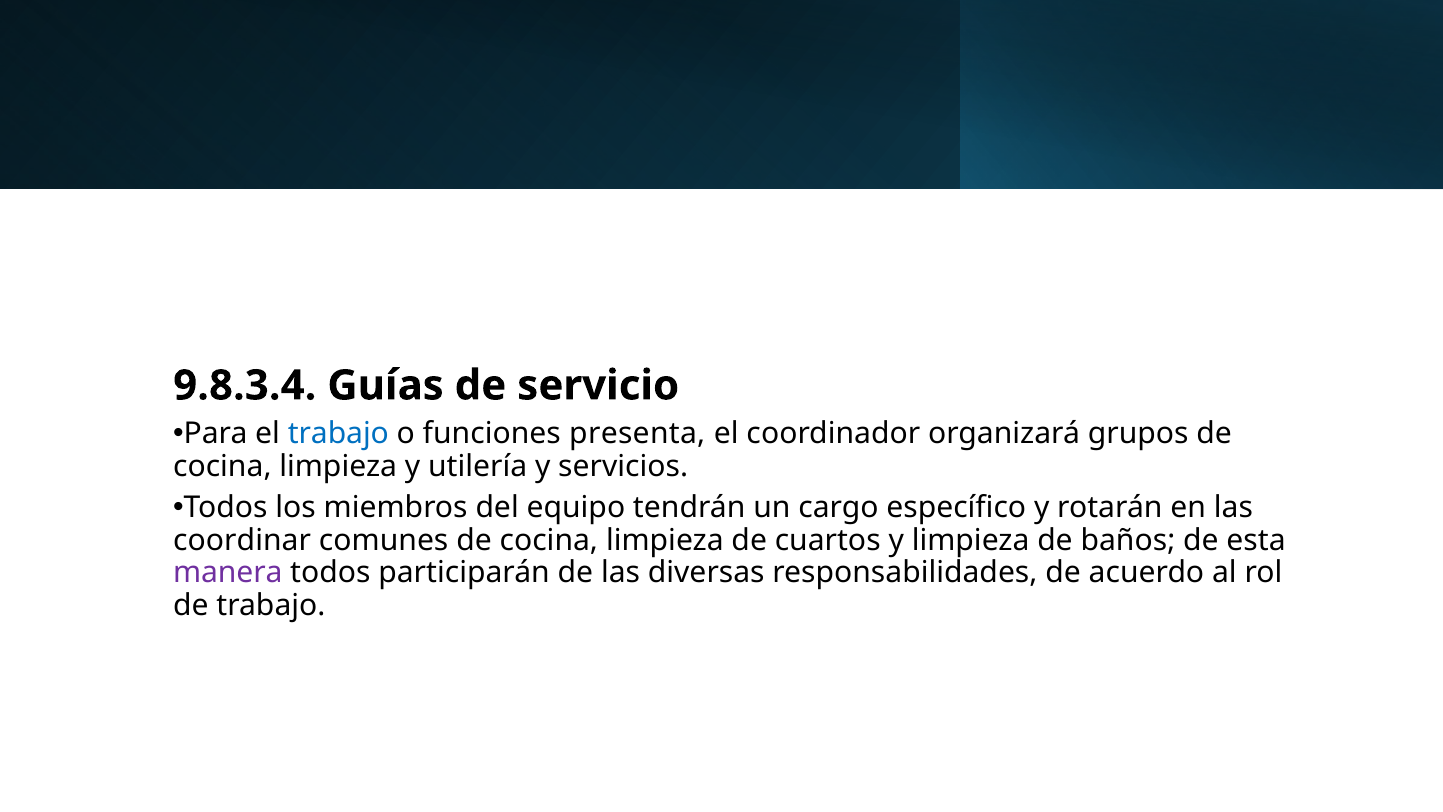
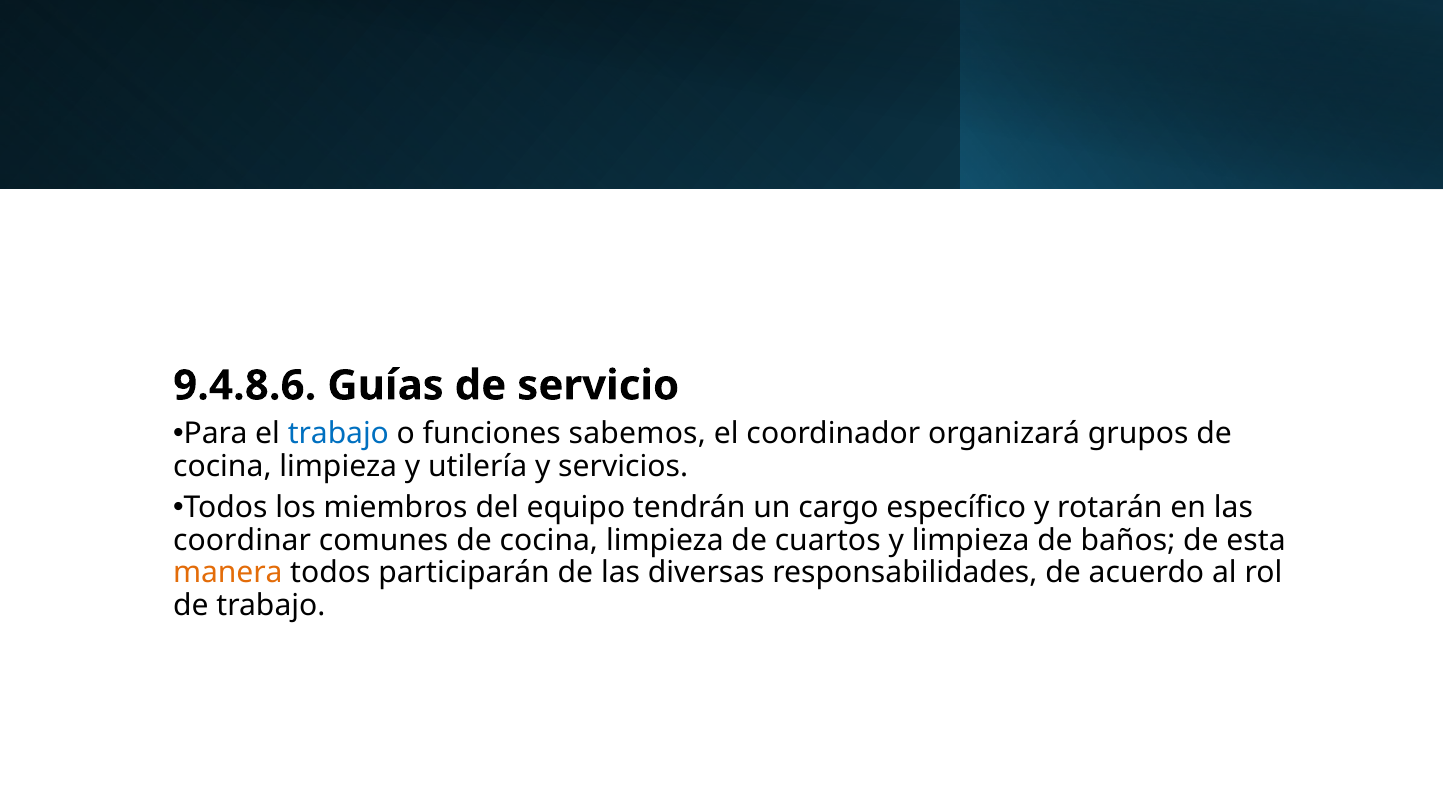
9.8.3.4: 9.8.3.4 -> 9.4.8.6 (245, 385)
presenta: presenta -> sabemos (637, 434)
manera colour: purple -> orange (228, 573)
